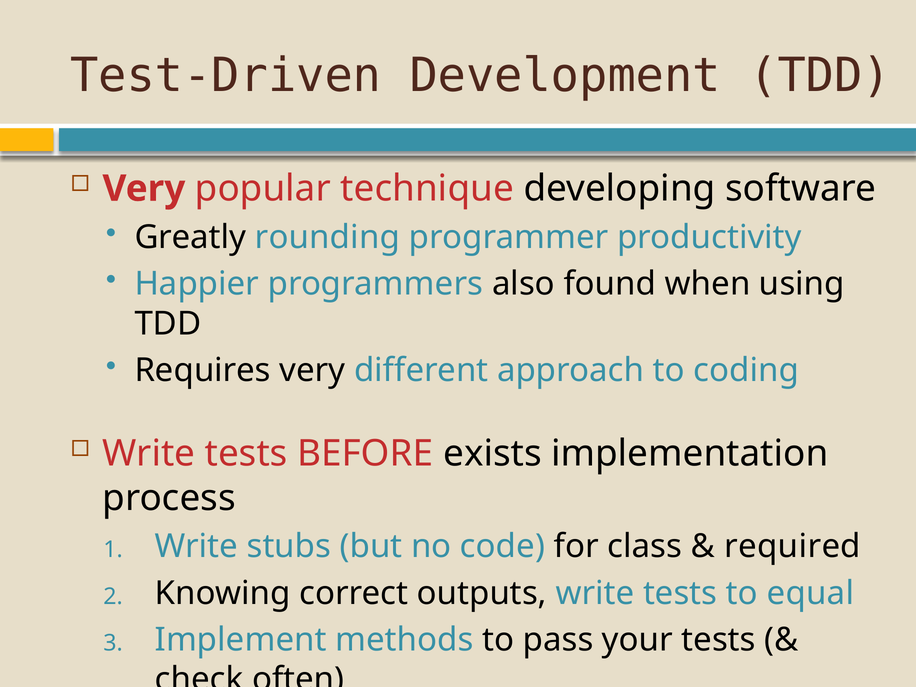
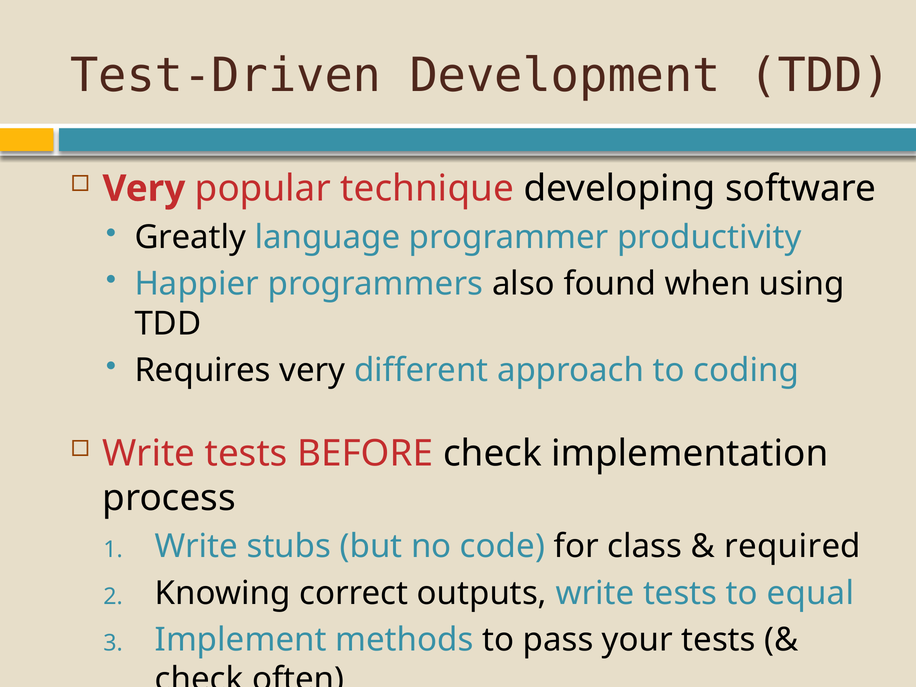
rounding: rounding -> language (328, 237)
BEFORE exists: exists -> check (492, 454)
